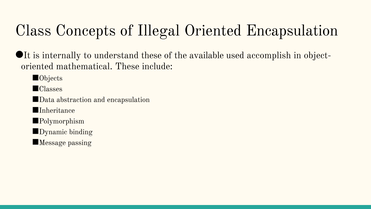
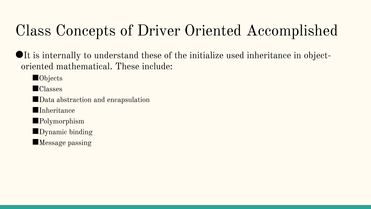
Illegal: Illegal -> Driver (159, 30)
Oriented Encapsulation: Encapsulation -> Accomplished (292, 30)
available: available -> initialize (207, 55)
used accomplish: accomplish -> inheritance (269, 55)
